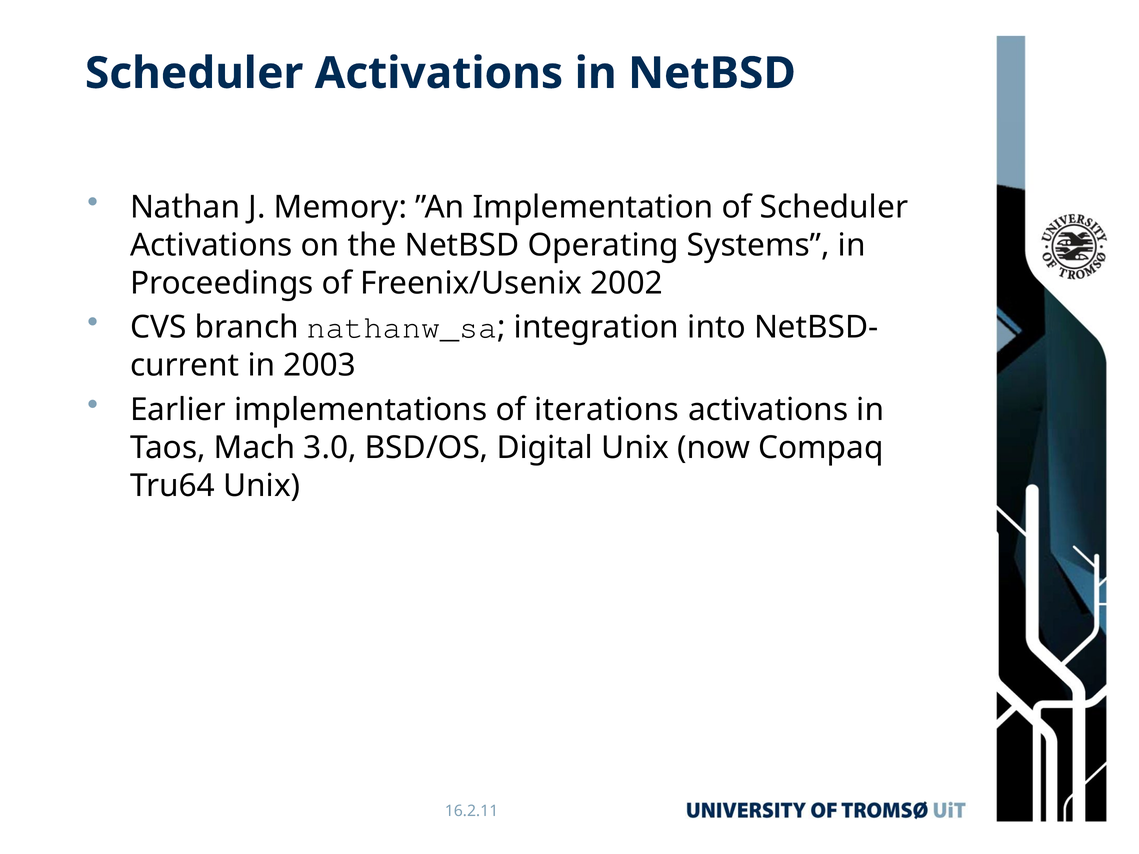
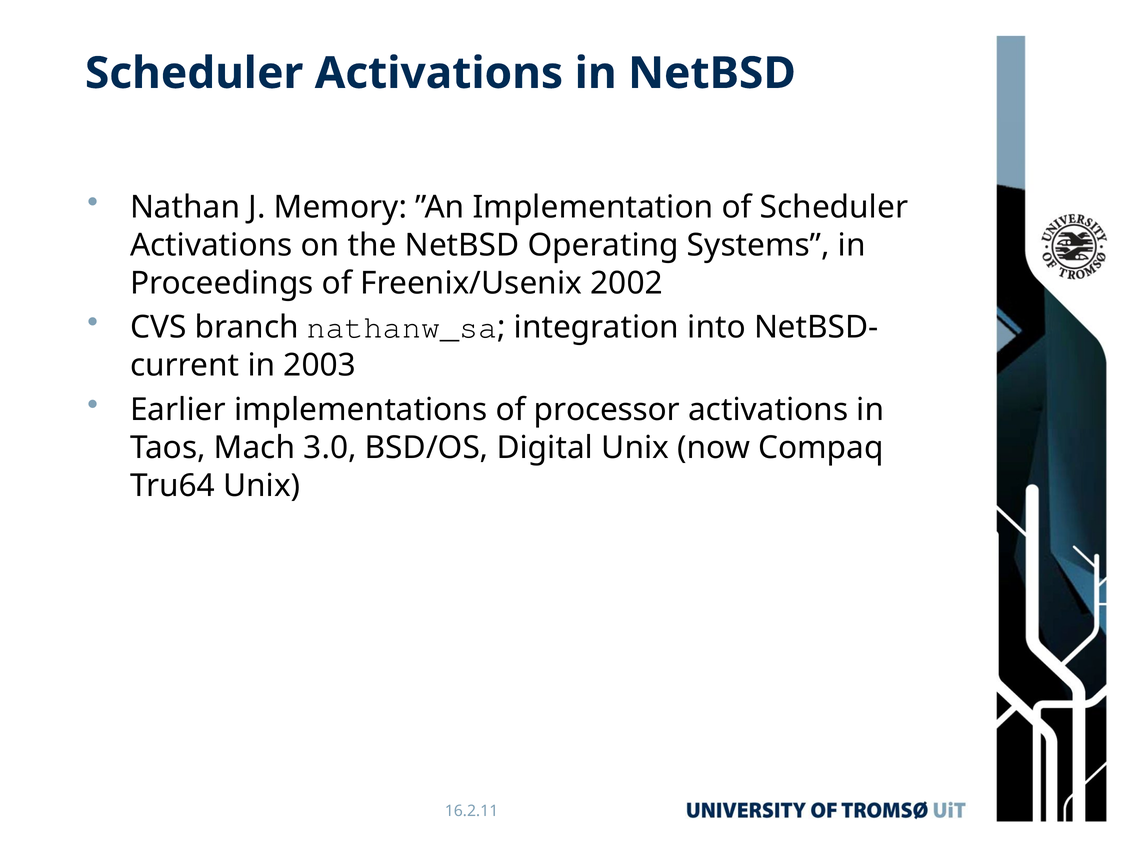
iterations: iterations -> processor (607, 410)
